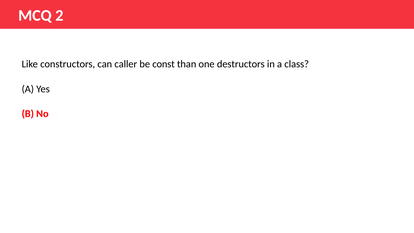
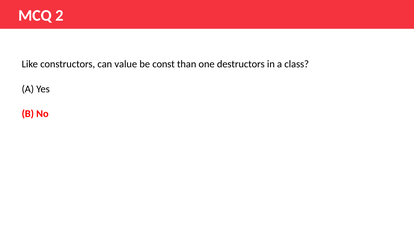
caller: caller -> value (126, 64)
